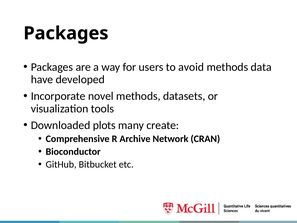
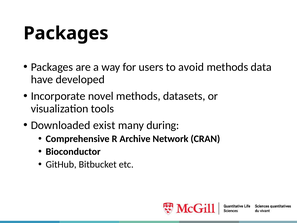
plots: plots -> exist (104, 125)
create: create -> during (163, 125)
